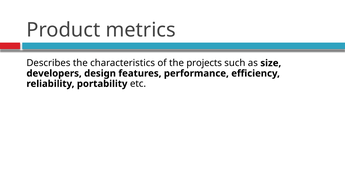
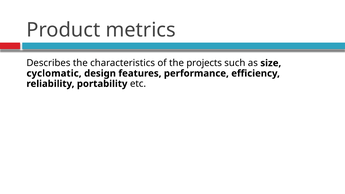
developers: developers -> cyclomatic (54, 73)
